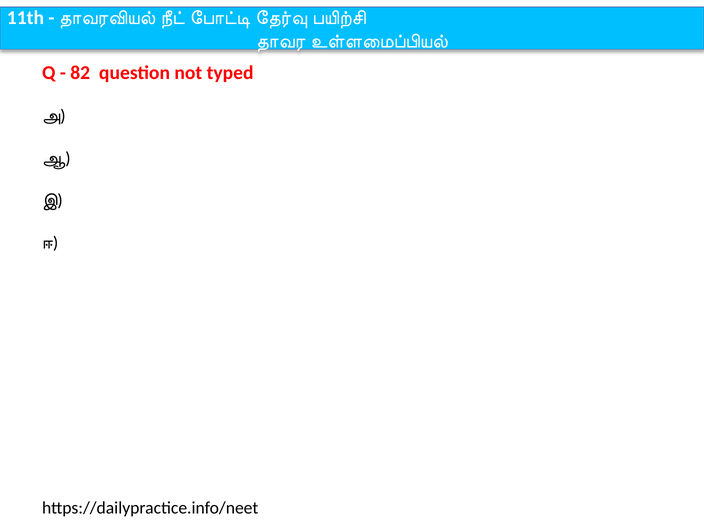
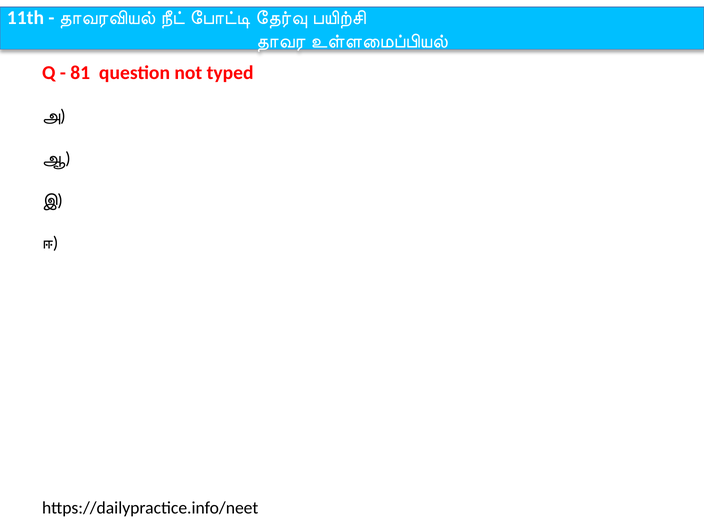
82: 82 -> 81 (80, 73)
